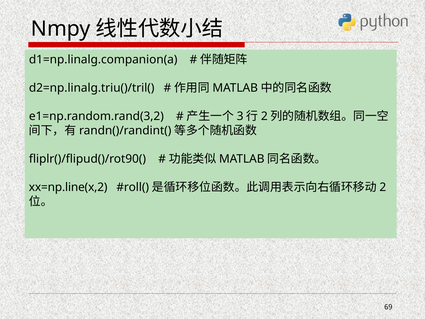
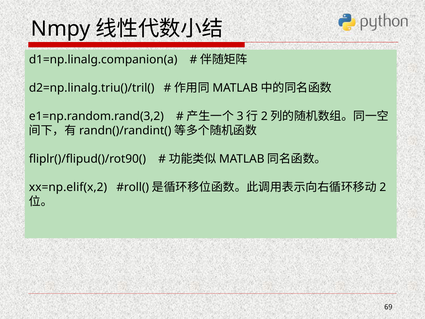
xx=np.line(x,2: xx=np.line(x,2 -> xx=np.elif(x,2 (68, 187)
